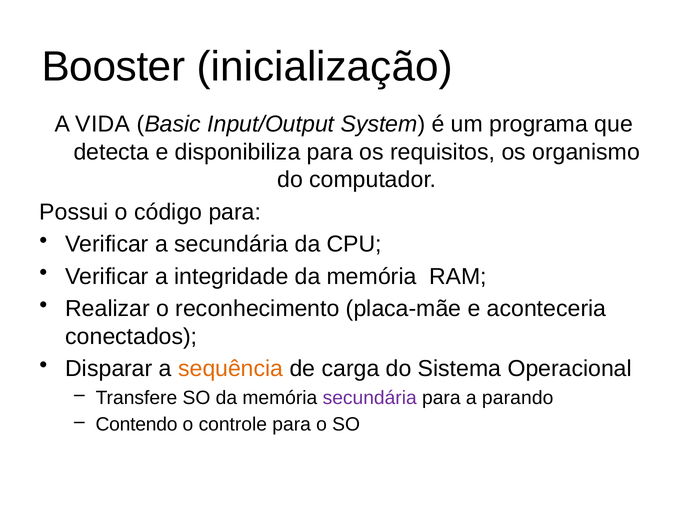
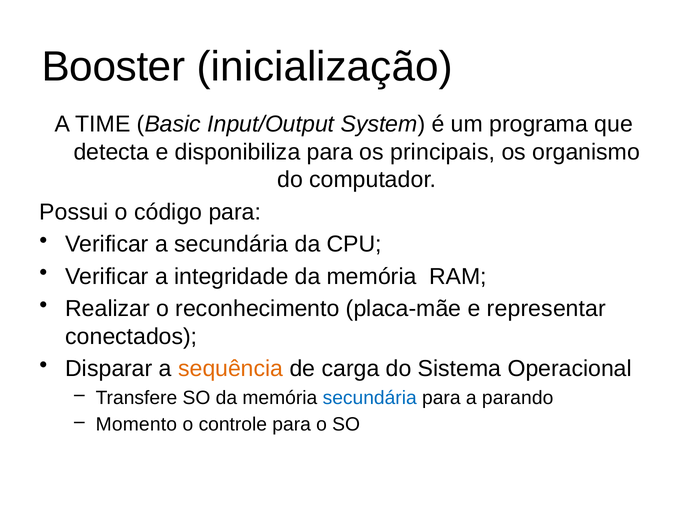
VIDA: VIDA -> TIME (103, 124)
requisitos: requisitos -> principais (443, 152)
aconteceria: aconteceria -> representar (547, 309)
secundária colour: purple -> blue (370, 398)
Contendo: Contendo -> Momento (136, 425)
